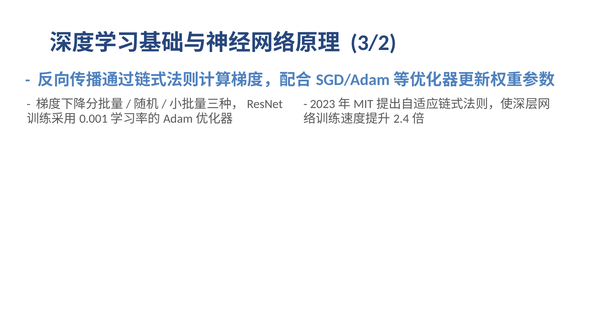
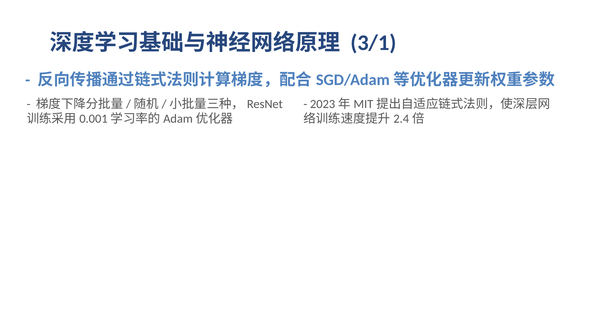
3/2: 3/2 -> 3/1 (373, 43)
